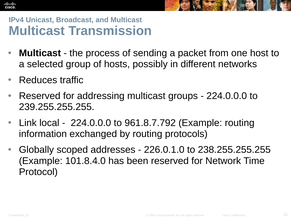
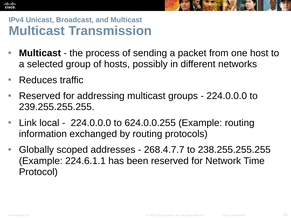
961.8.7.792: 961.8.7.792 -> 624.0.0.255 (150, 123)
226.0.1.0: 226.0.1.0 -> 268.4.7.7 (164, 150)
101.8.4.0: 101.8.4.0 -> 224.6.1.1 (85, 161)
